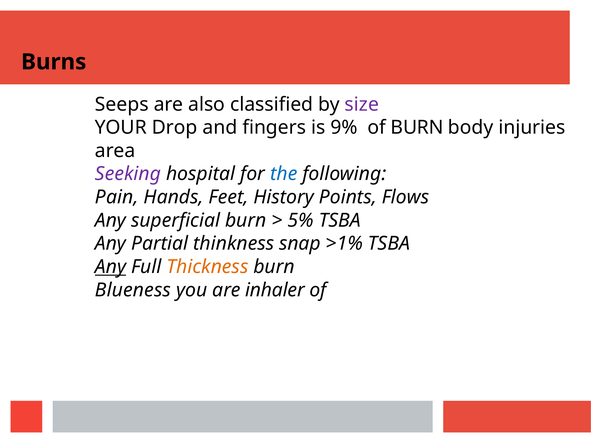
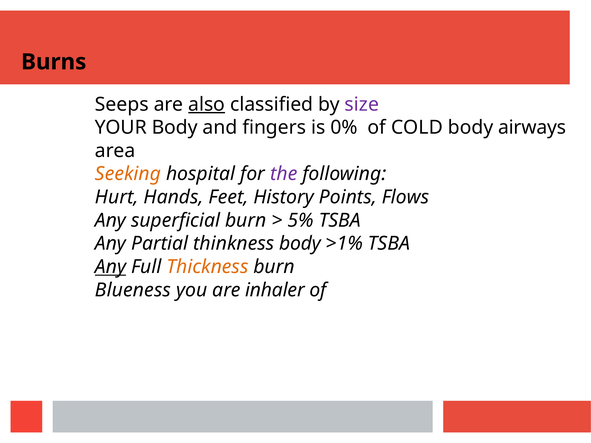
also underline: none -> present (207, 104)
YOUR Drop: Drop -> Body (175, 128)
9%: 9% -> 0% (344, 128)
of BURN: BURN -> COLD (417, 128)
injuries: injuries -> airways (532, 128)
Seeking colour: purple -> orange (128, 174)
the colour: blue -> purple (284, 174)
Pain: Pain -> Hurt (117, 197)
thinkness snap: snap -> body (300, 244)
